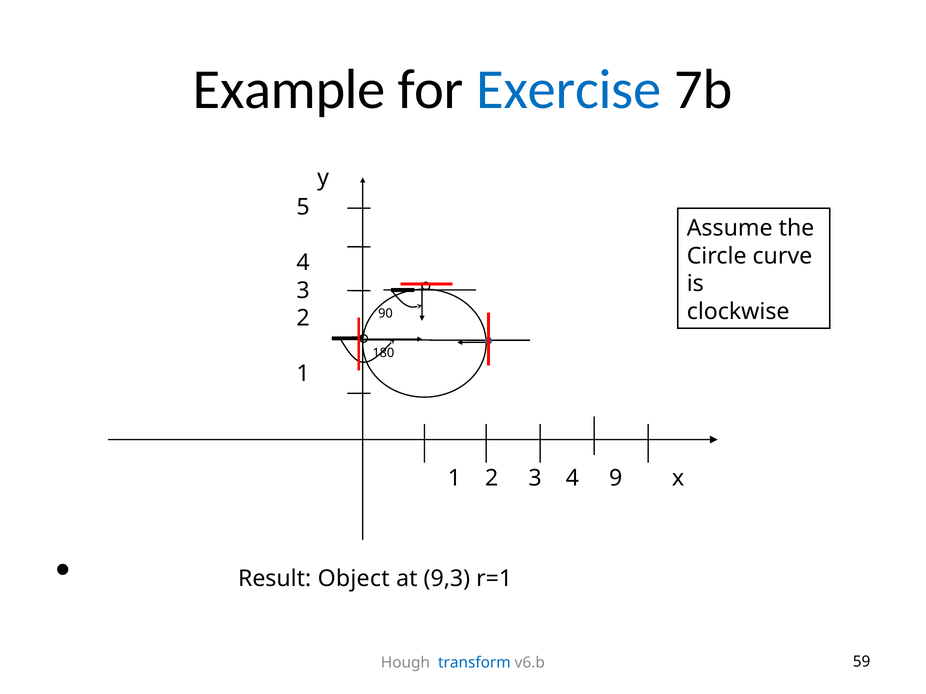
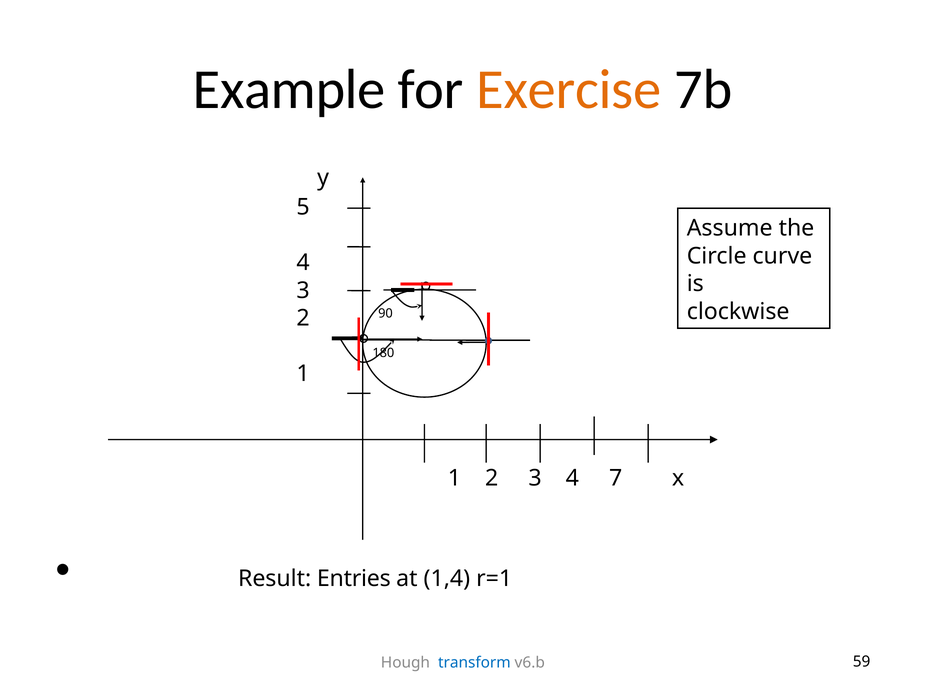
Exercise colour: blue -> orange (569, 90)
9: 9 -> 7 (616, 479)
Object: Object -> Entries (354, 579)
9,3: 9,3 -> 1,4 (447, 579)
